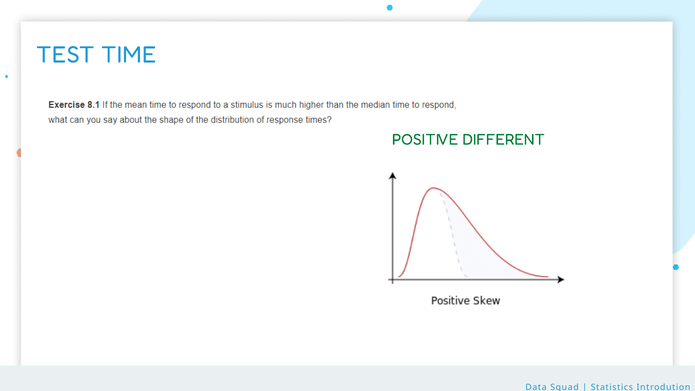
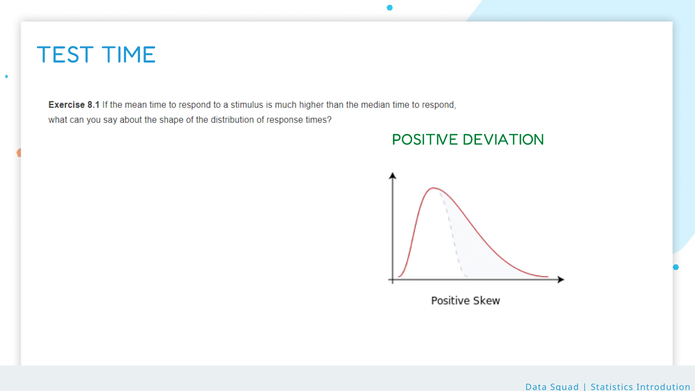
DIFFERENT: DIFFERENT -> DEVIATION (504, 139)
